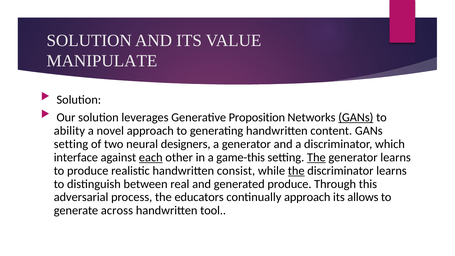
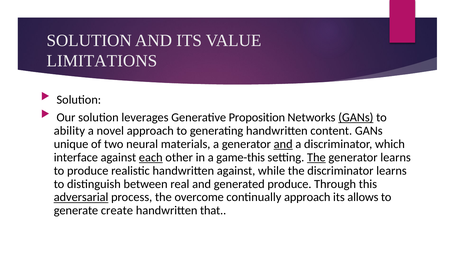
MANIPULATE: MANIPULATE -> LIMITATIONS (102, 61)
setting: setting -> unique (71, 144)
designers: designers -> materials (186, 144)
and underline: none -> present (283, 144)
handwritten consist: consist -> against (236, 171)
the underline: present -> none (296, 171)
adversarial underline: none -> present (81, 197)
educators: educators -> overcome (199, 197)
across: across -> create (117, 211)
tool: tool -> that (213, 211)
